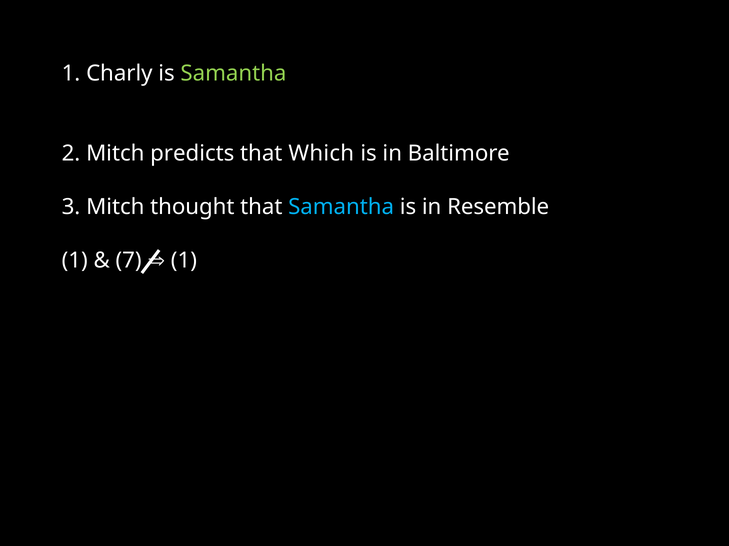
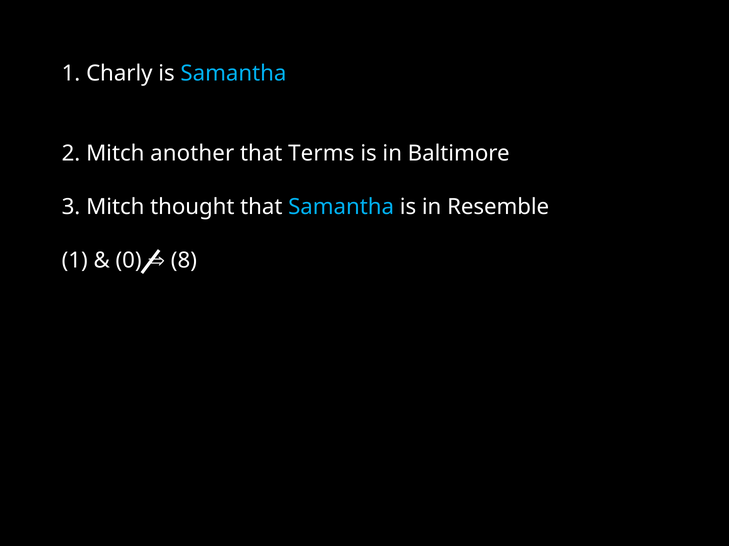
Samantha colour: light green -> light blue (233, 74)
predicts: predicts -> another (192, 154)
Which: Which -> Terms (321, 154)
7: 7 -> 0 (129, 261)
1: 1 -> 8 (184, 261)
